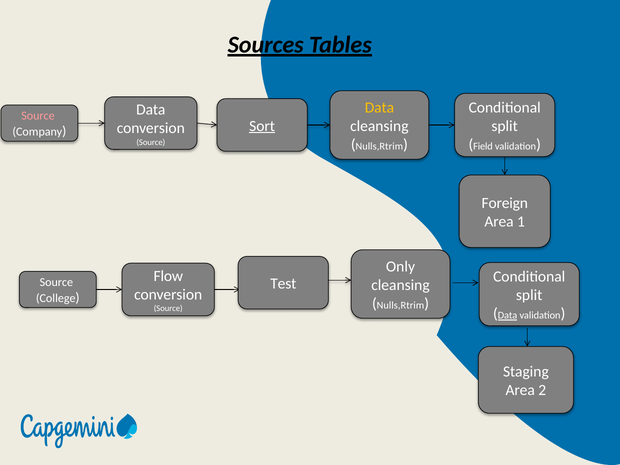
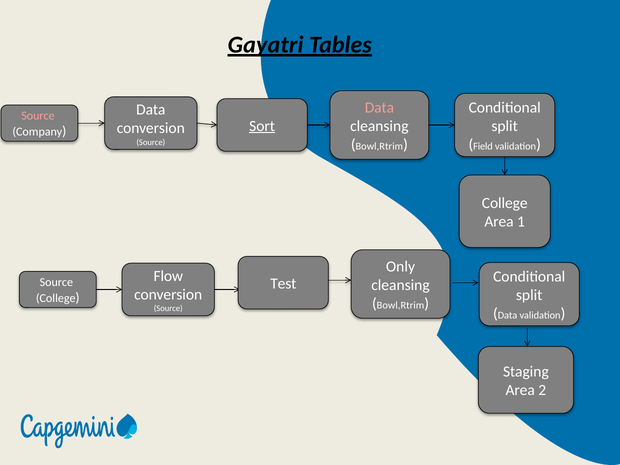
Sources: Sources -> Gayatri (266, 45)
Data colour: yellow -> pink (379, 107)
Nulls,Rtrim: Nulls,Rtrim -> Bowl,Rtrim (379, 146)
Foreign: Foreign -> College (505, 203)
Nulls,Rtrim: Nulls,Rtrim -> Bowl,Rtrim (400, 305)
Data underline: present -> none (507, 316)
